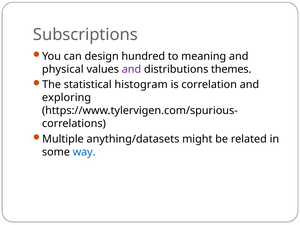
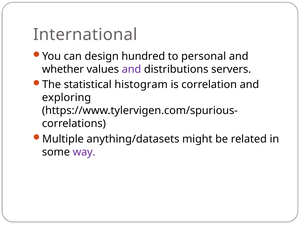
Subscriptions: Subscriptions -> International (85, 35)
meaning: meaning -> personal (204, 56)
physical: physical -> whether (63, 69)
themes: themes -> servers (231, 69)
way colour: blue -> purple (84, 152)
